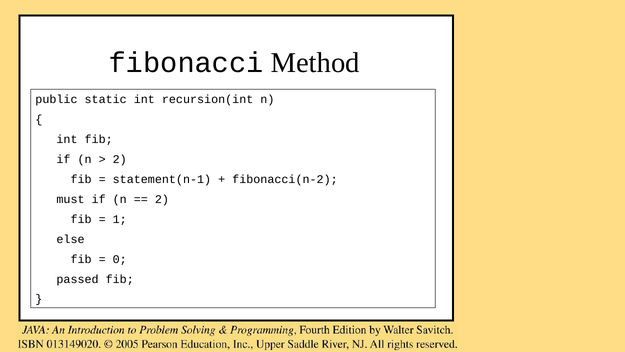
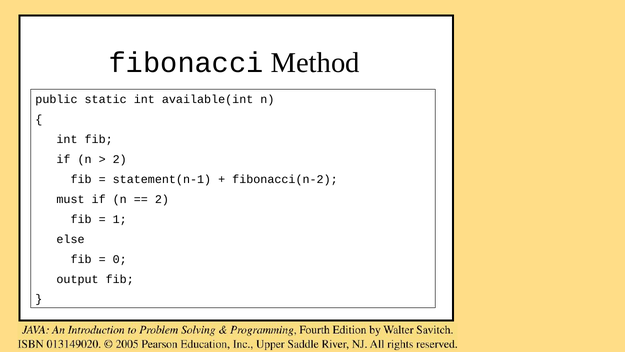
recursion(int: recursion(int -> available(int (208, 99)
passed: passed -> output (78, 279)
